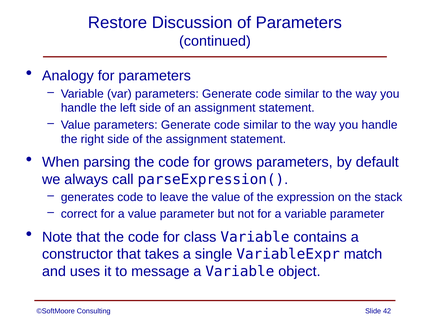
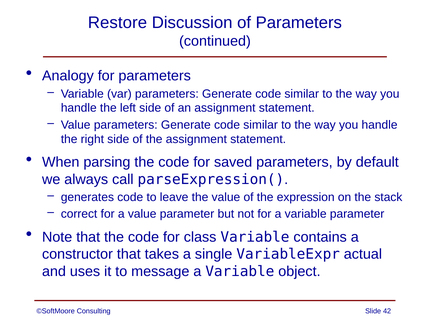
grows: grows -> saved (233, 162)
match: match -> actual (363, 255)
